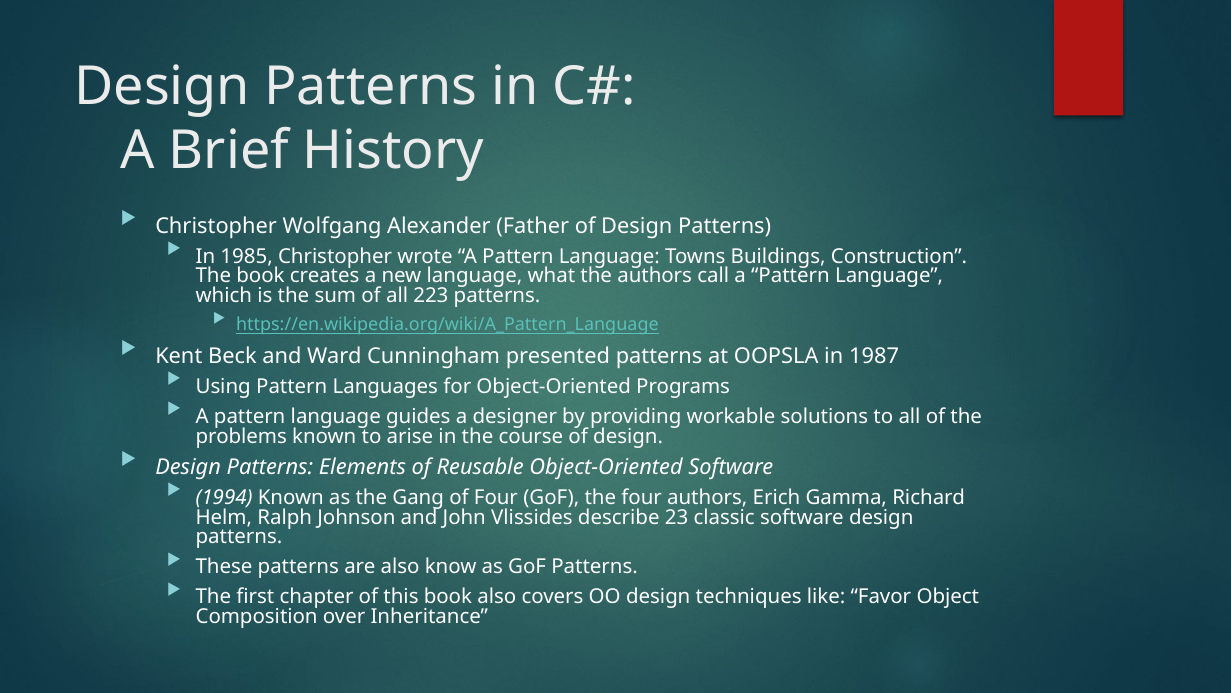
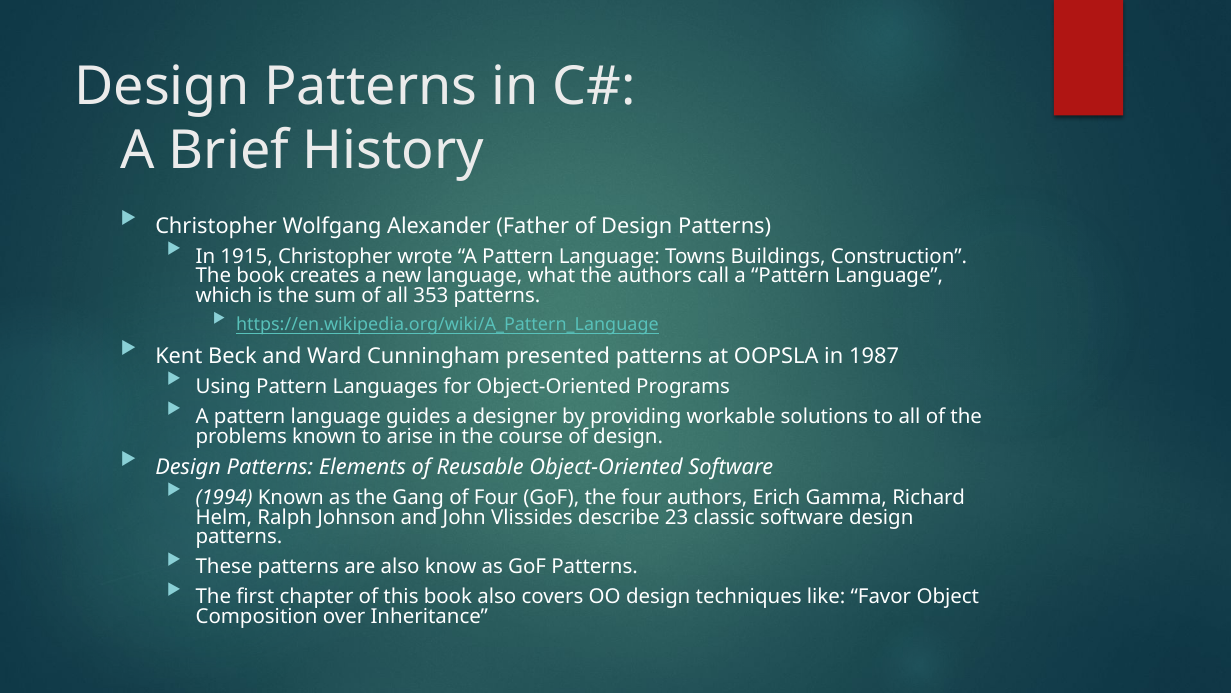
1985: 1985 -> 1915 (247, 256)
223: 223 -> 353 (431, 295)
